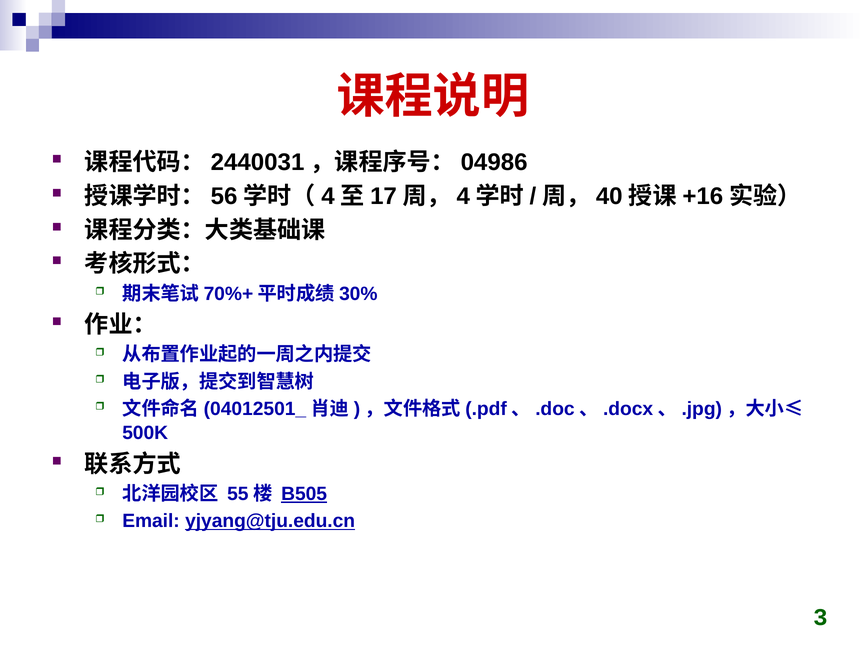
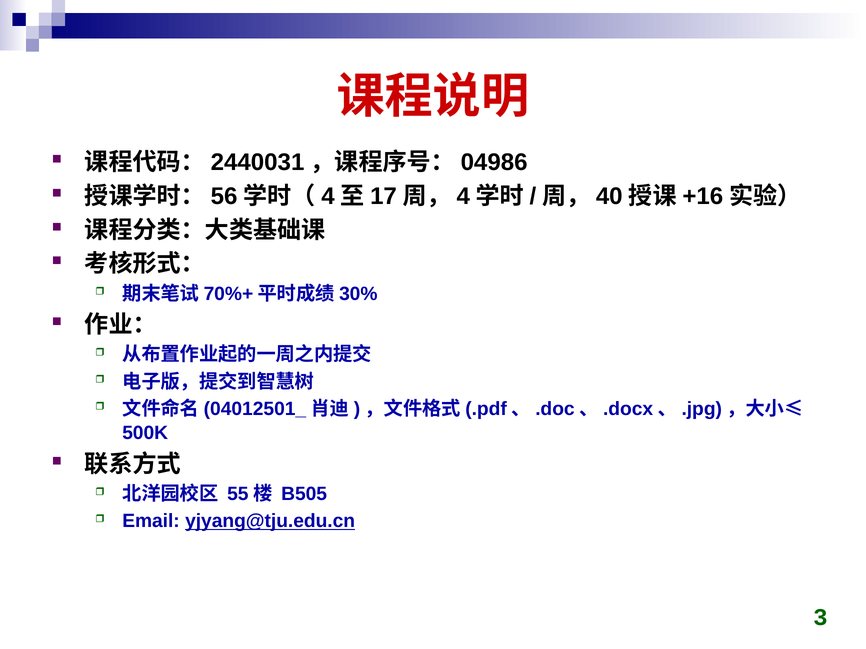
B505 underline: present -> none (304, 494)
